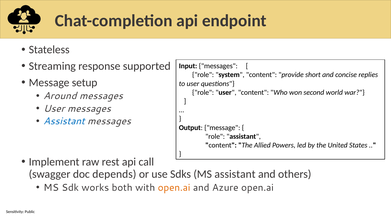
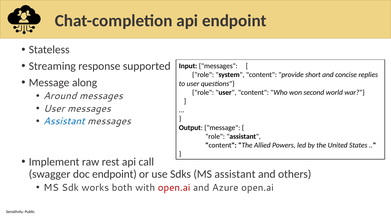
setup: setup -> along (85, 82)
doc depends: depends -> endpoint (114, 174)
open.ai colour: orange -> red (174, 188)
